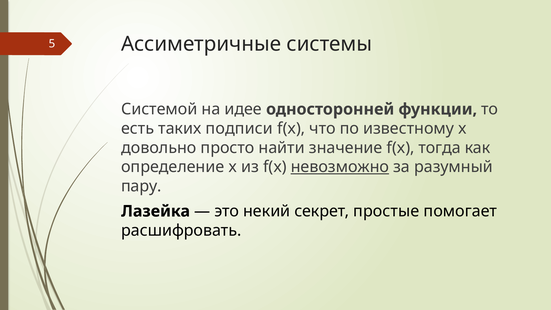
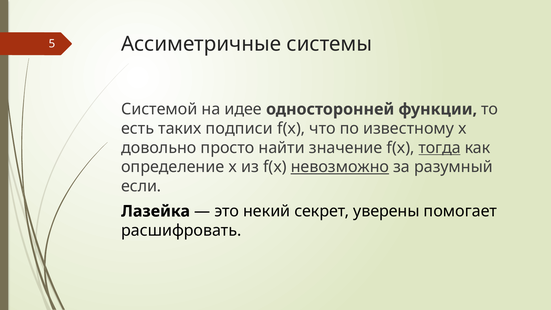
тогда underline: none -> present (440, 148)
пару: пару -> если (141, 186)
простые: простые -> уверены (386, 211)
